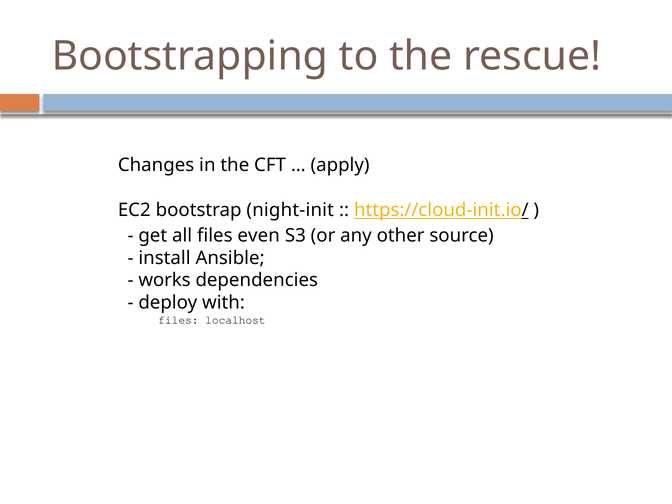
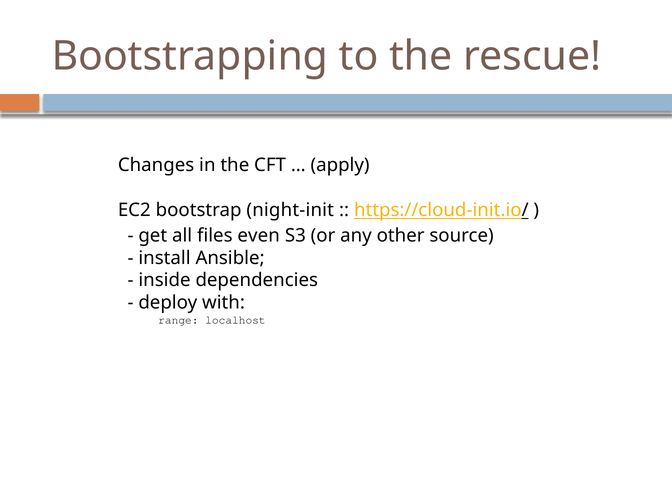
works: works -> inside (164, 280)
files: files -> range (178, 320)
